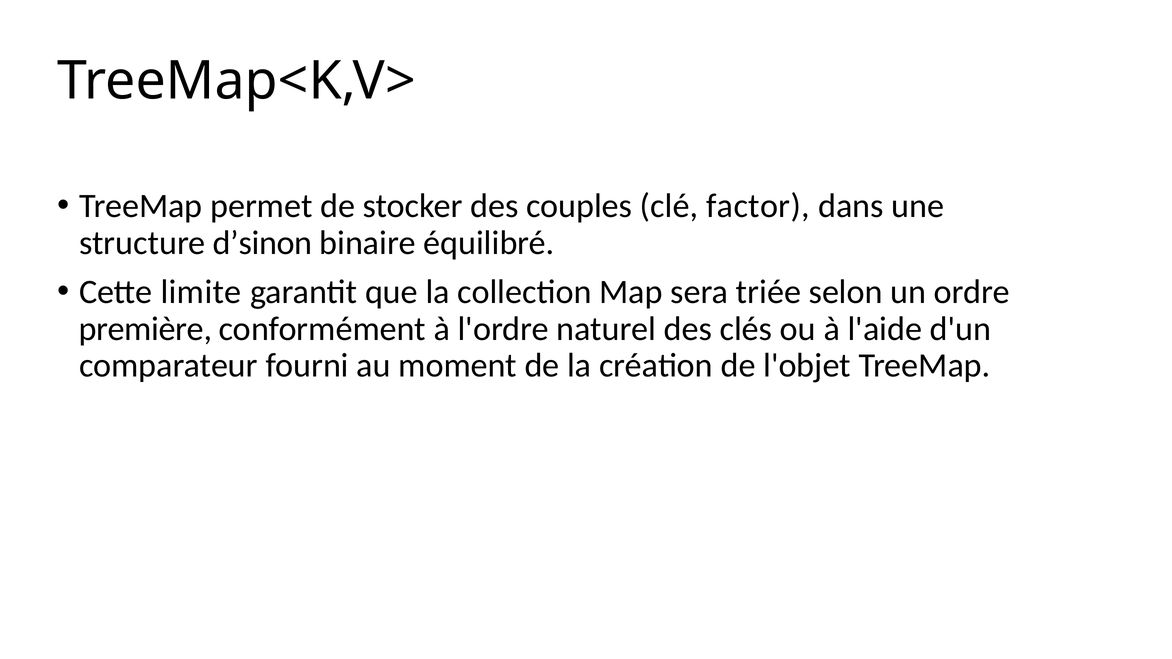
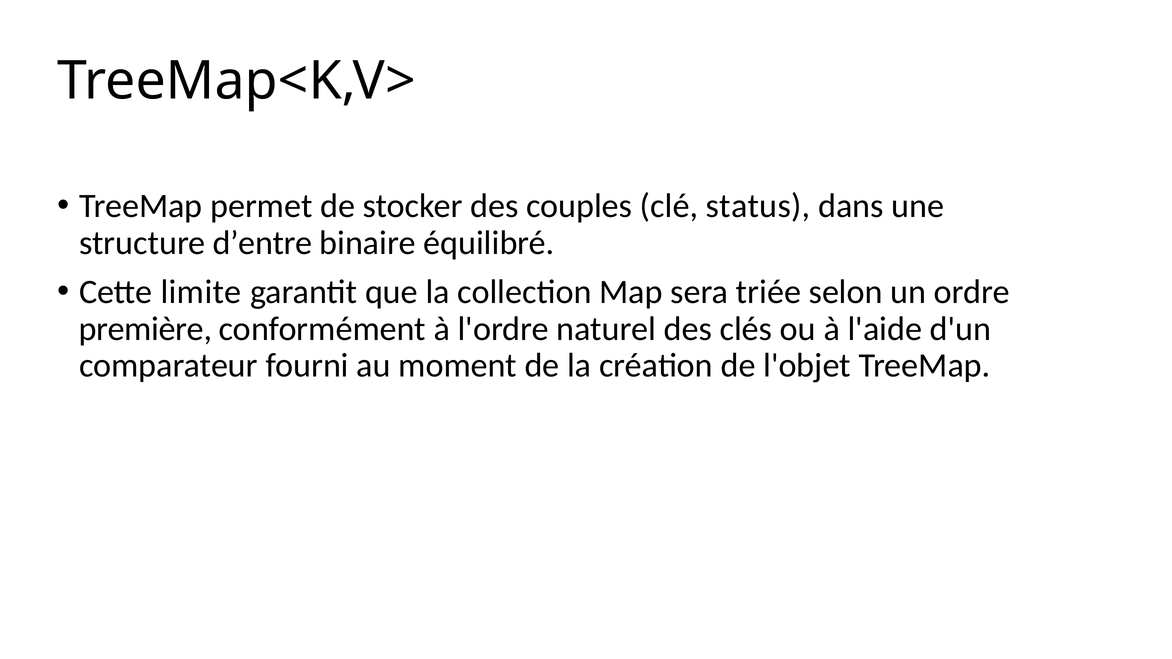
factor: factor -> status (758, 206)
d’sinon: d’sinon -> d’entre (263, 243)
